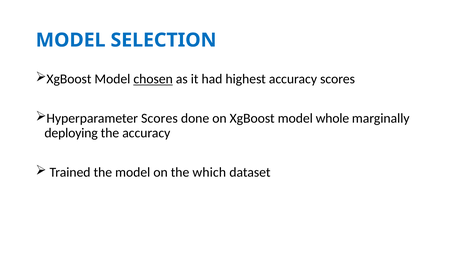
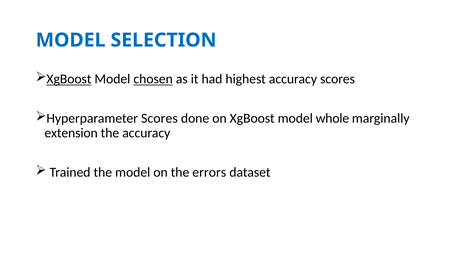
XgBoost underline: none -> present (69, 79)
deploying: deploying -> extension (71, 133)
which: which -> errors (209, 172)
